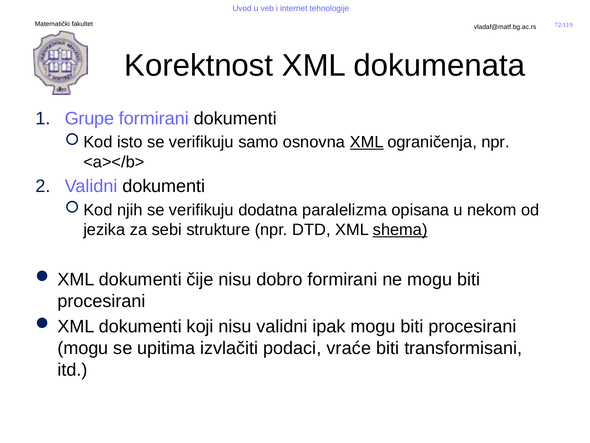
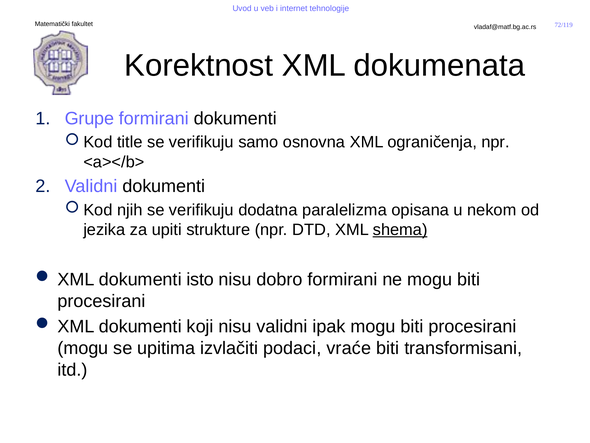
isto: isto -> title (130, 142)
XML underline: present -> none (367, 142)
sebi: sebi -> upiti (167, 230)
čije: čije -> isto (200, 279)
